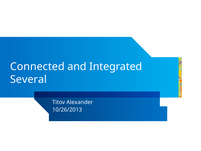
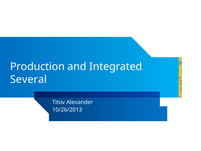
Connected: Connected -> Production (37, 67)
